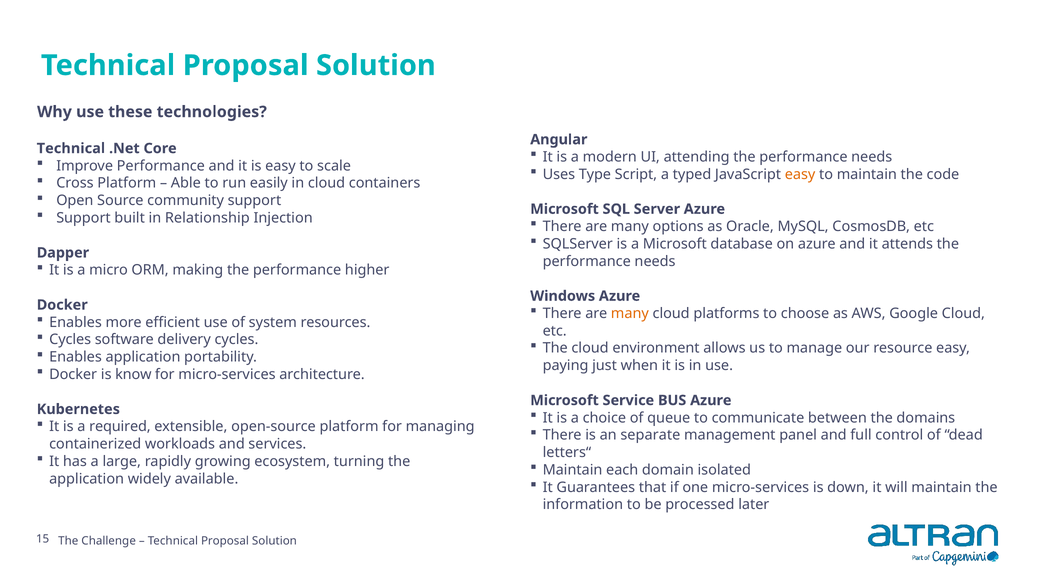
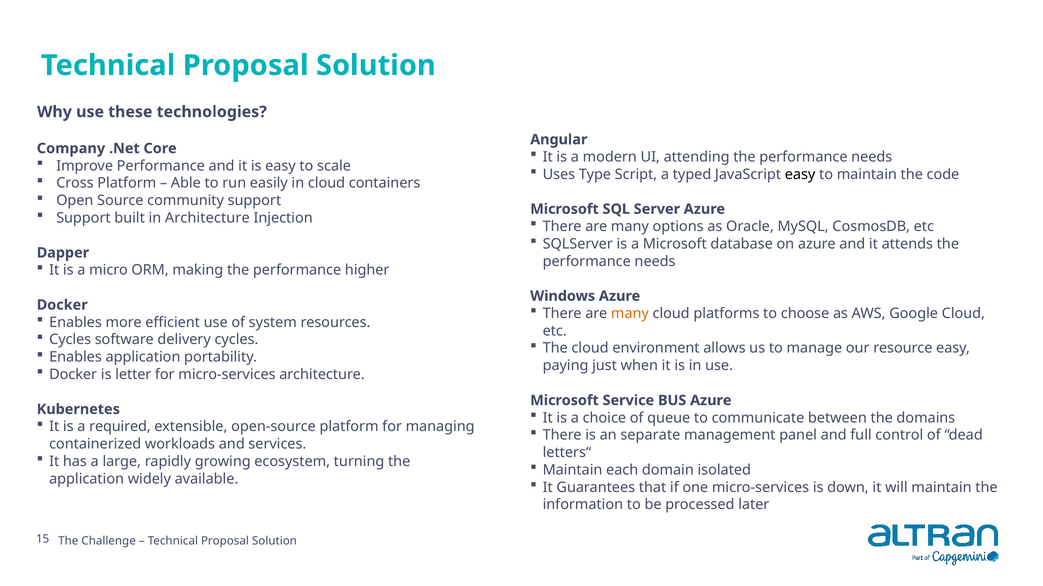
Technical: Technical -> Company (71, 149)
easy colour: orange -> black (800, 174)
in Relationship: Relationship -> Architecture (207, 218)
know: know -> letter (133, 375)
